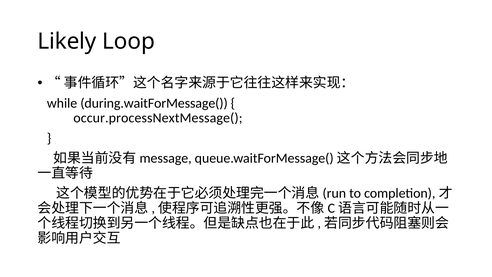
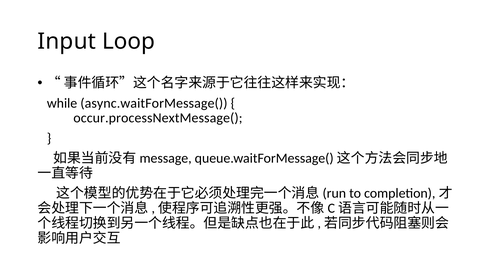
Likely: Likely -> Input (67, 41)
during.waitForMessage(: during.waitForMessage( -> async.waitForMessage( (154, 103)
